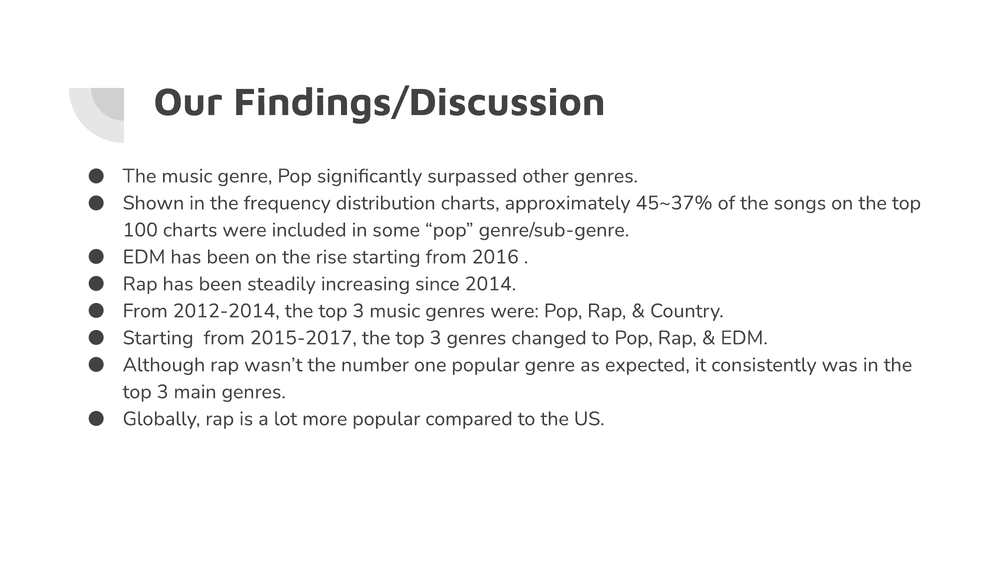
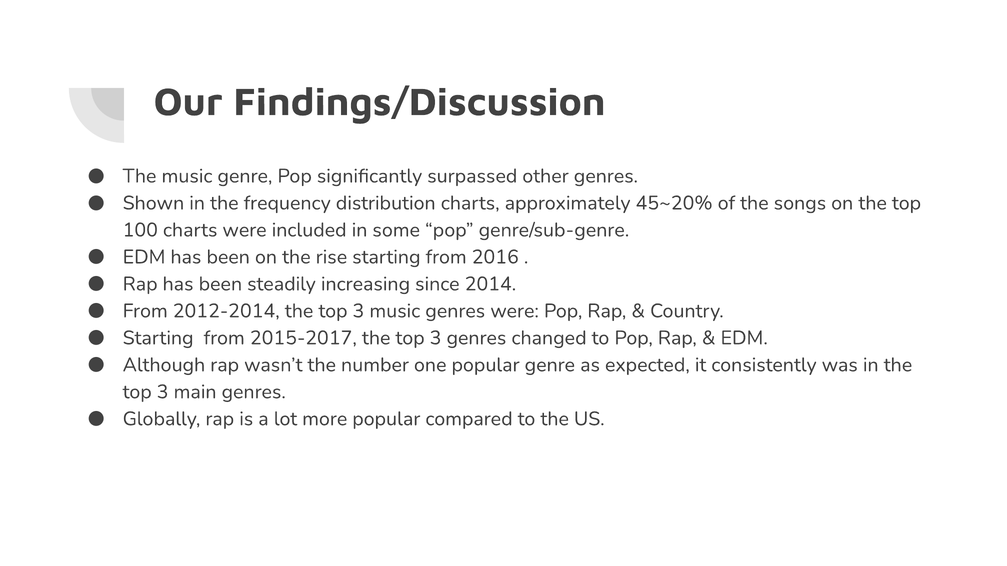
45~37%: 45~37% -> 45~20% (674, 203)
